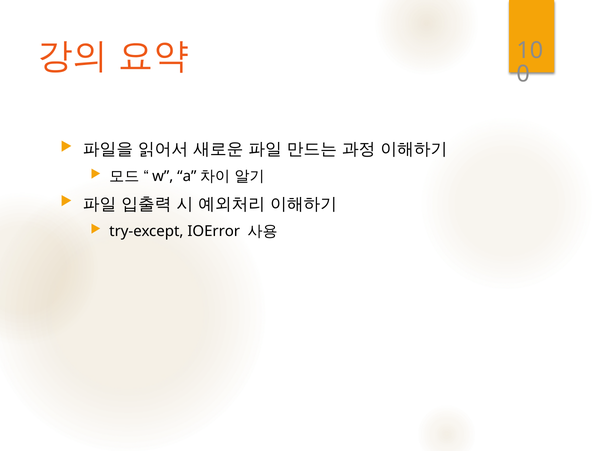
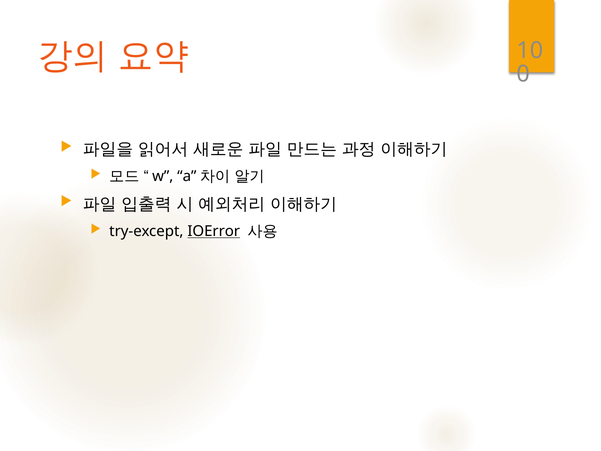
IOError underline: none -> present (214, 231)
